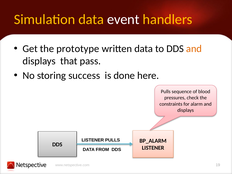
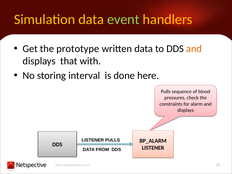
event colour: white -> light green (123, 19)
pass: pass -> with (90, 61)
success: success -> interval (84, 76)
